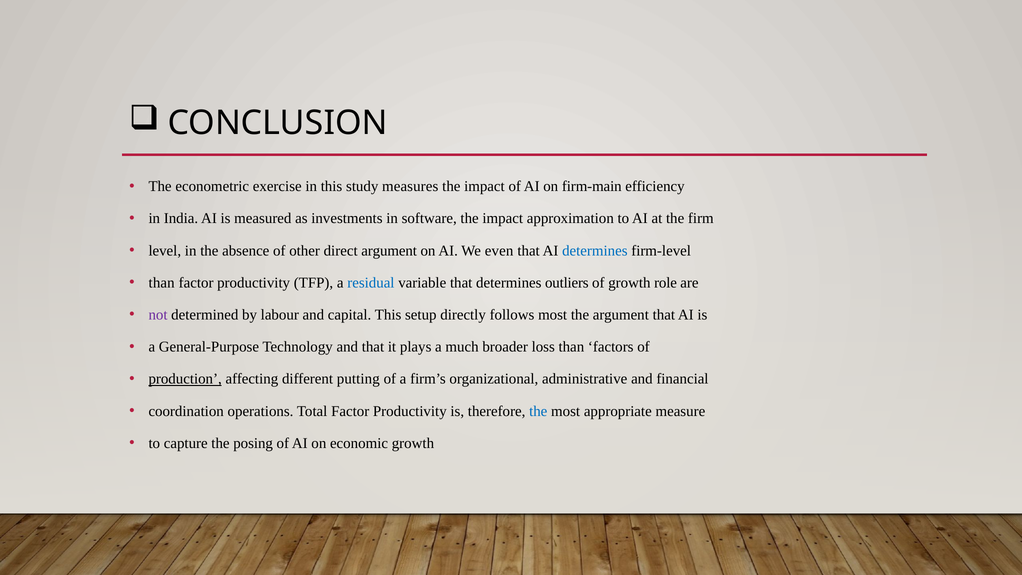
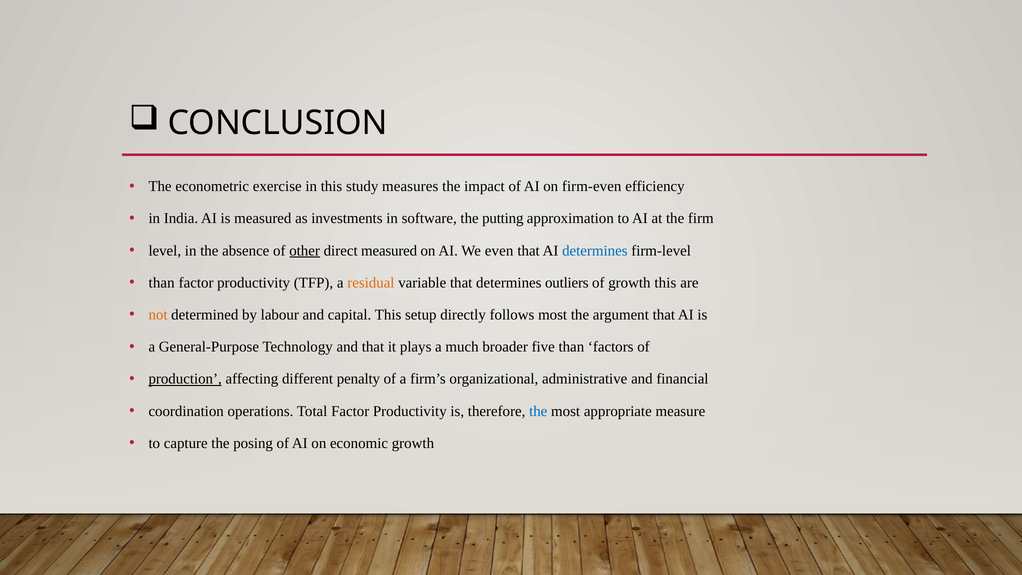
firm-main: firm-main -> firm-even (592, 186)
software the impact: impact -> putting (503, 218)
other underline: none -> present (305, 251)
direct argument: argument -> measured (389, 251)
residual colour: blue -> orange (371, 283)
growth role: role -> this (665, 283)
not colour: purple -> orange (158, 315)
loss: loss -> five (543, 347)
putting: putting -> penalty (358, 379)
